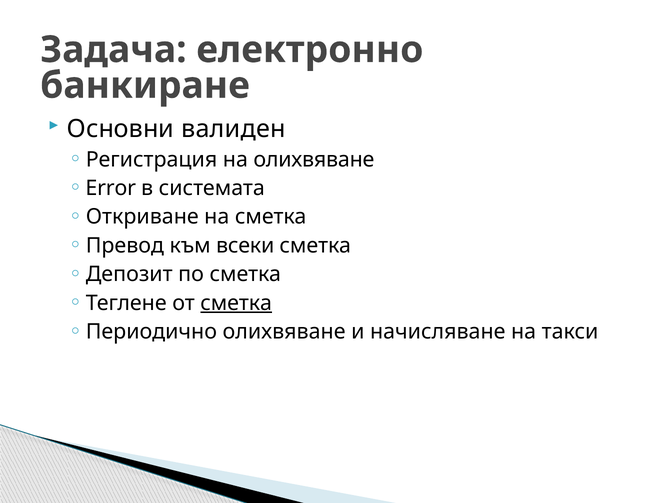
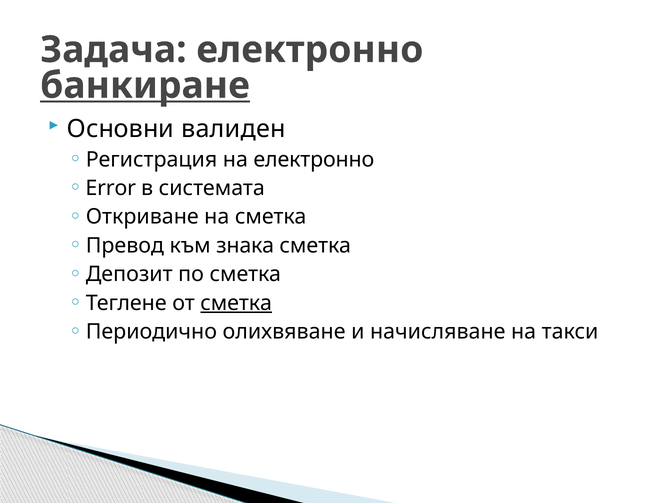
банкиране underline: none -> present (145, 86)
на олихвяване: олихвяване -> електронно (314, 160)
всеки: всеки -> знака (245, 246)
